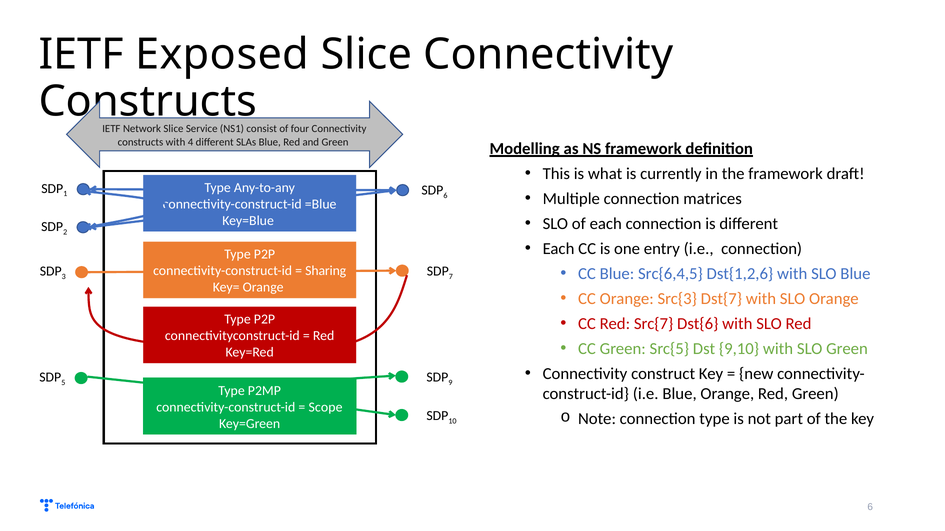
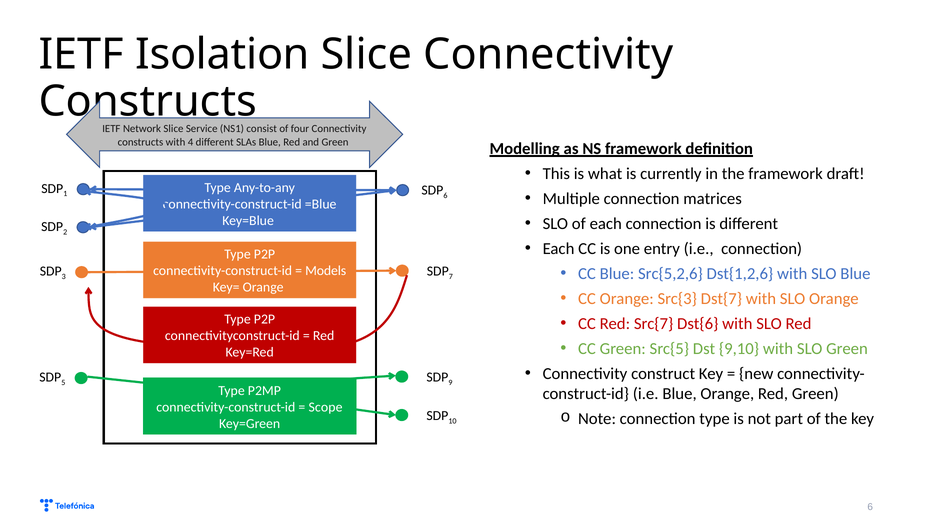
Exposed: Exposed -> Isolation (222, 55)
Src{6,4,5: Src{6,4,5 -> Src{5,2,6 (670, 274)
Sharing: Sharing -> Models (326, 271)
